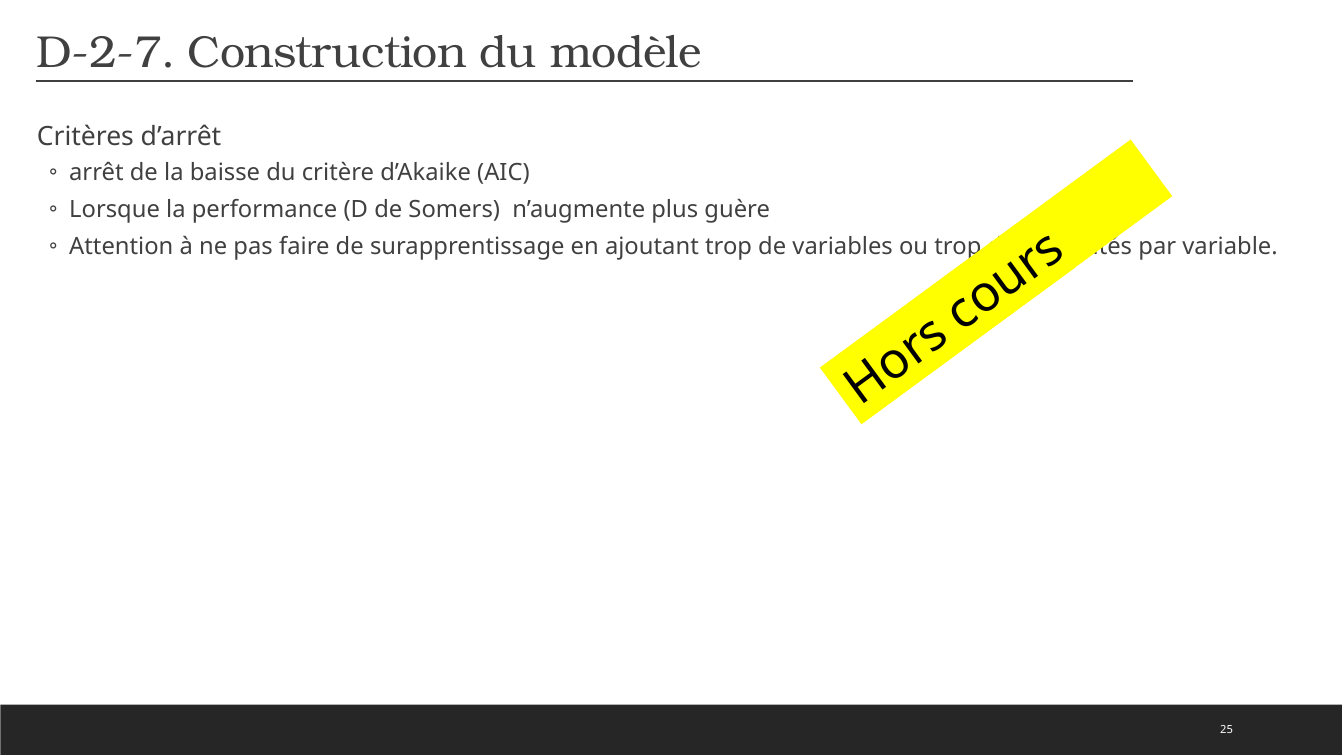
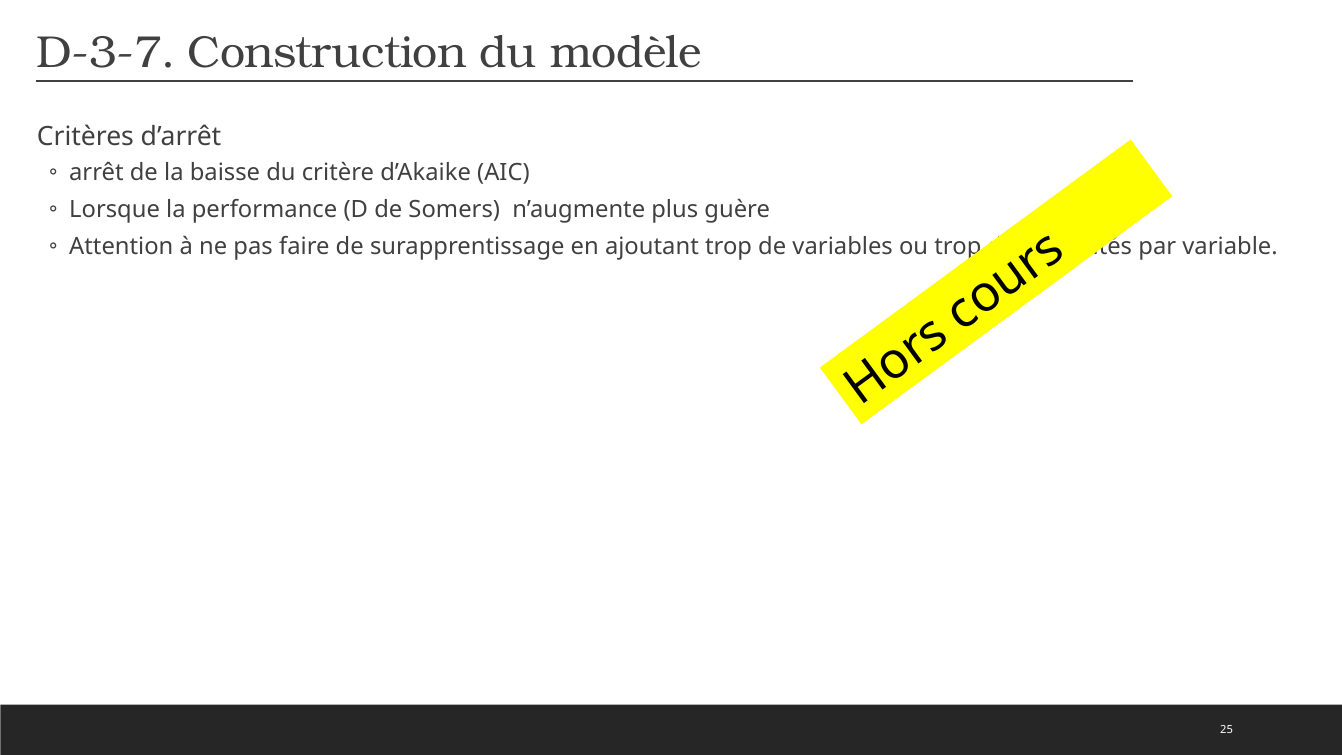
D-2-7: D-2-7 -> D-3-7 (106, 53)
